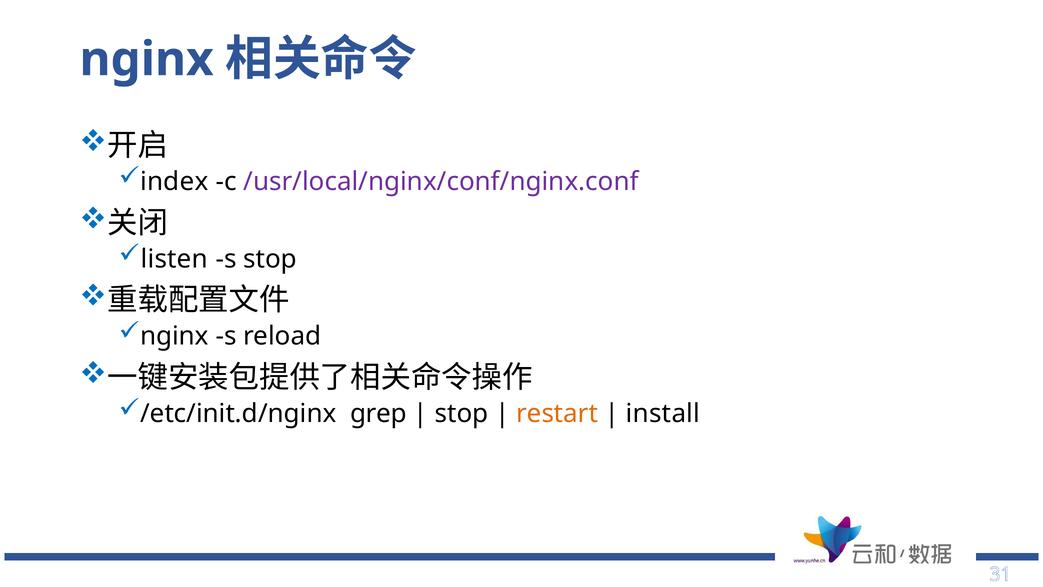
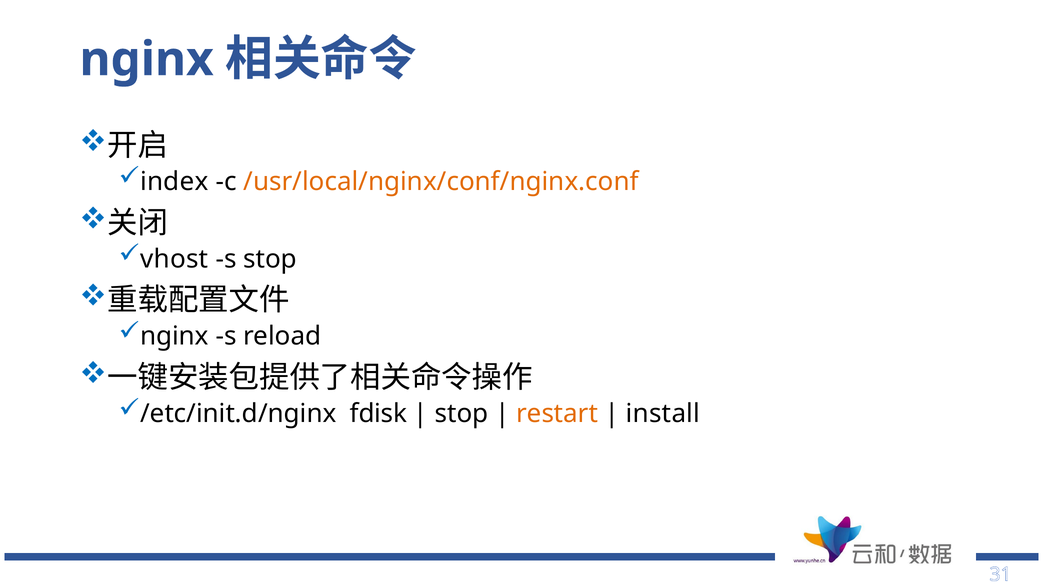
/usr/local/nginx/conf/nginx.conf colour: purple -> orange (441, 182)
listen: listen -> vhost (174, 259)
grep: grep -> fdisk (379, 413)
